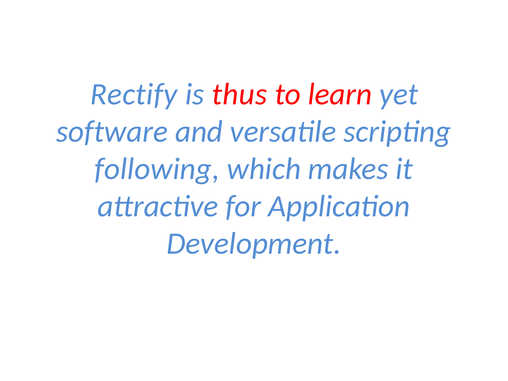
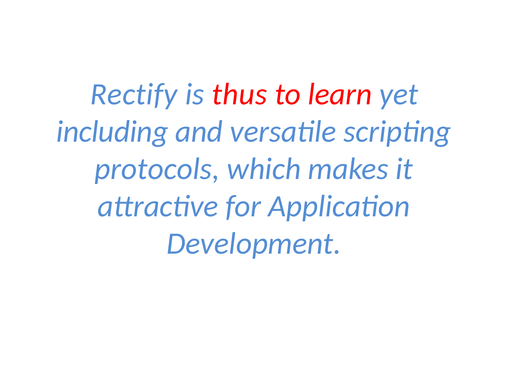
software: software -> including (112, 132)
following: following -> protocols (157, 169)
